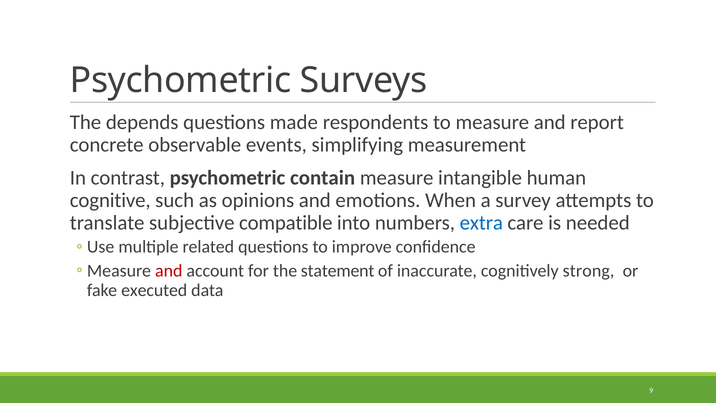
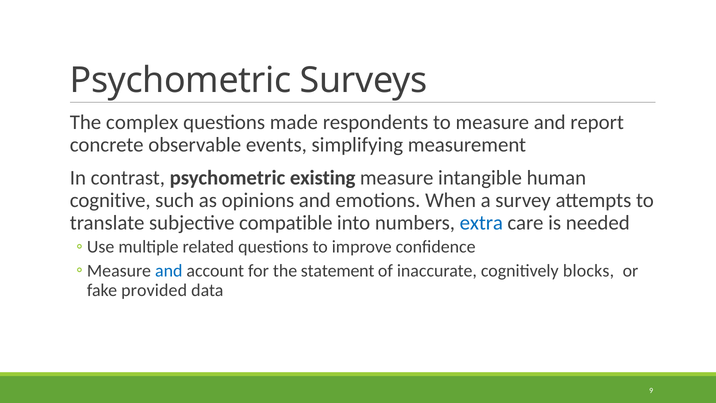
depends: depends -> complex (142, 122)
contain: contain -> existing (323, 178)
and colour: red -> blue (169, 271)
strong: strong -> blocks (589, 271)
executed: executed -> provided (154, 290)
